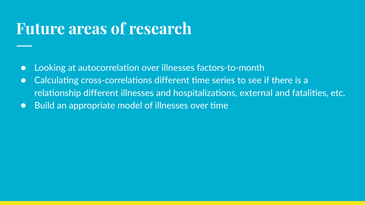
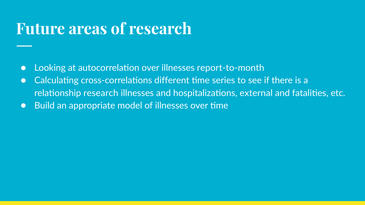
factors-to-month: factors-to-month -> report-to-month (231, 68)
relationship different: different -> research (101, 93)
